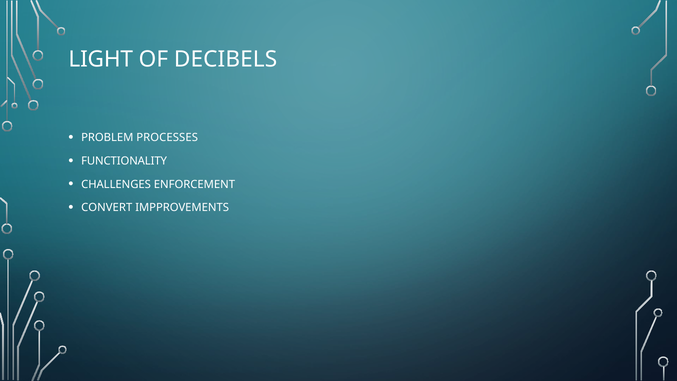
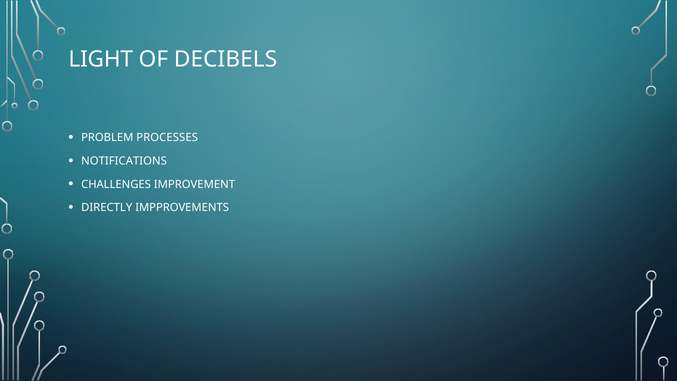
FUNCTIONALITY: FUNCTIONALITY -> NOTIFICATIONS (124, 161)
ENFORCEMENT: ENFORCEMENT -> IMPROVEMENT (194, 184)
CONVERT: CONVERT -> DIRECTLY (107, 207)
